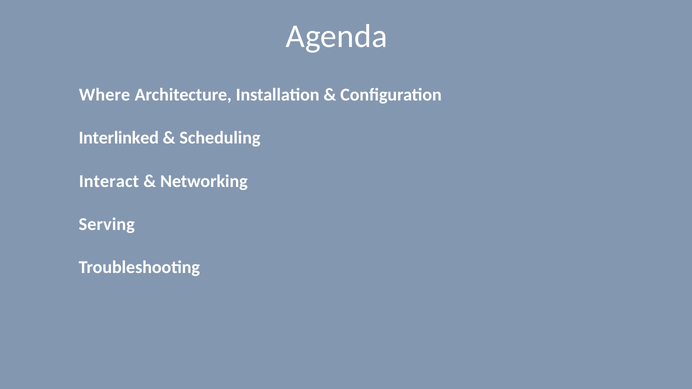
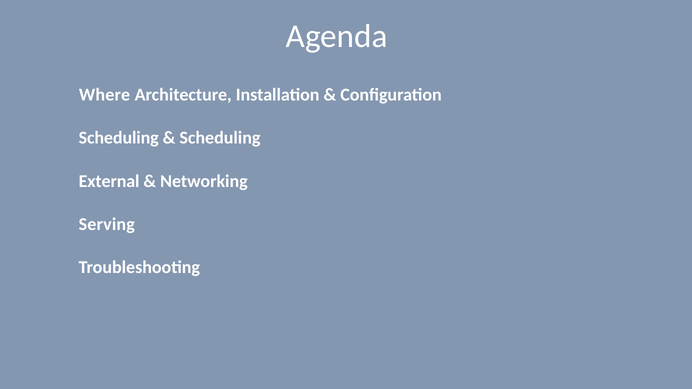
Interlinked: Interlinked -> Scheduling (119, 138)
Interact: Interact -> External (109, 181)
